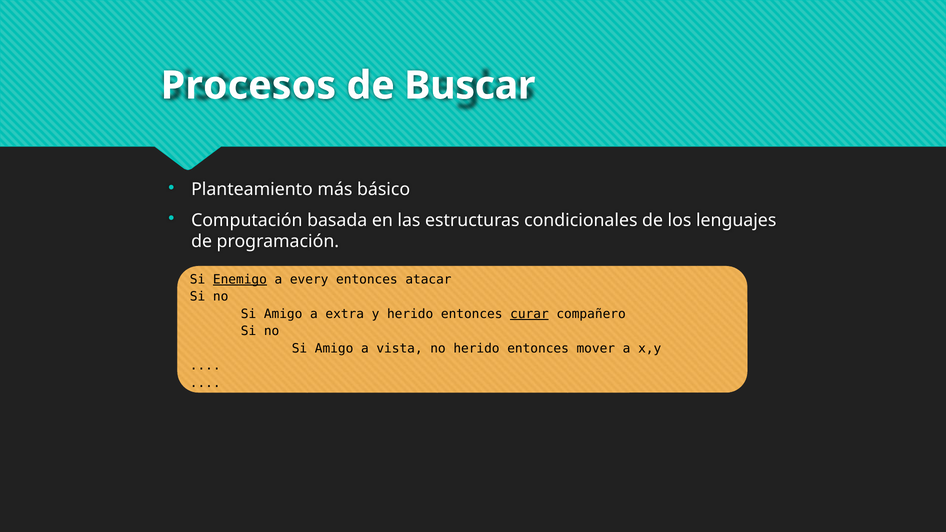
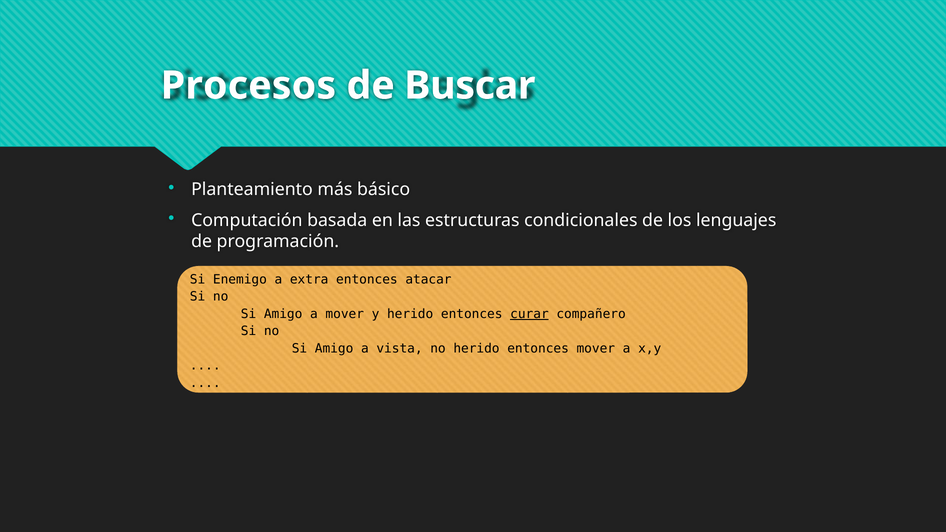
Enemigo underline: present -> none (240, 279)
every: every -> extra (309, 279)
a extra: extra -> mover (345, 314)
